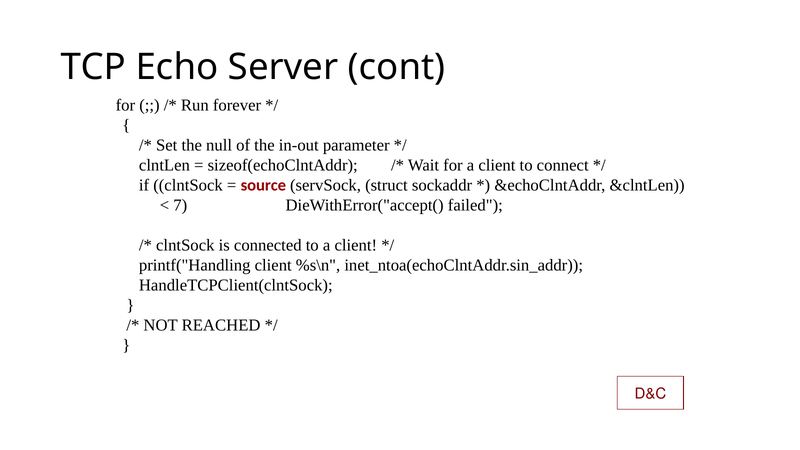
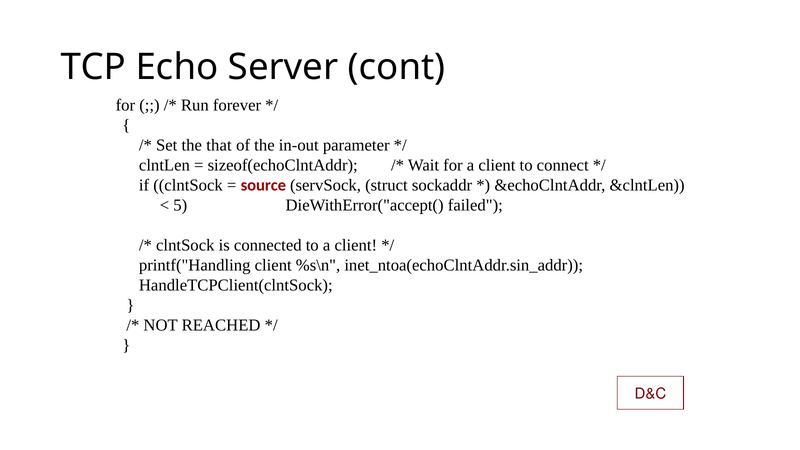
null: null -> that (219, 145)
7: 7 -> 5 (180, 205)
